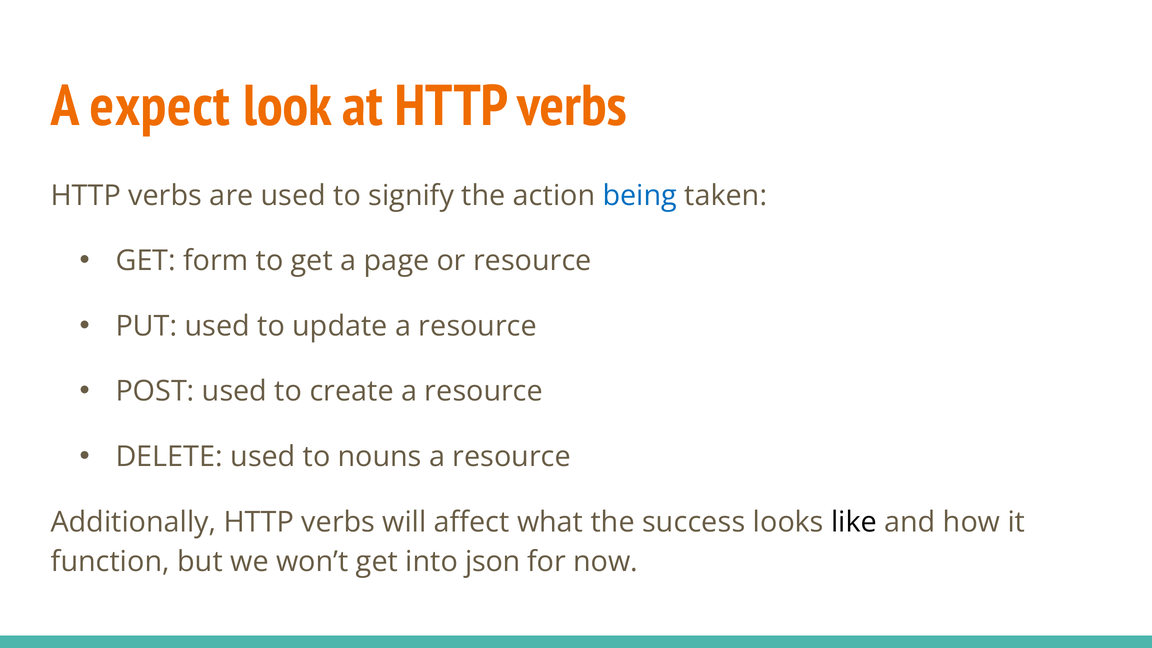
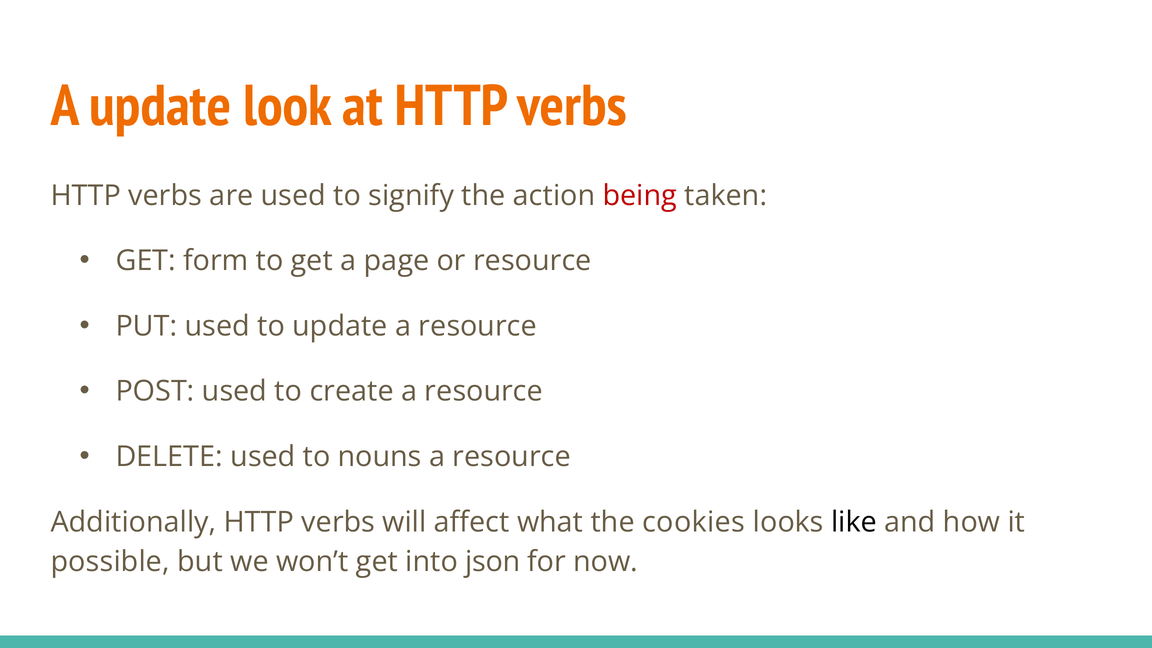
A expect: expect -> update (160, 106)
being colour: blue -> red (640, 196)
success: success -> cookies (694, 522)
function: function -> possible (110, 562)
